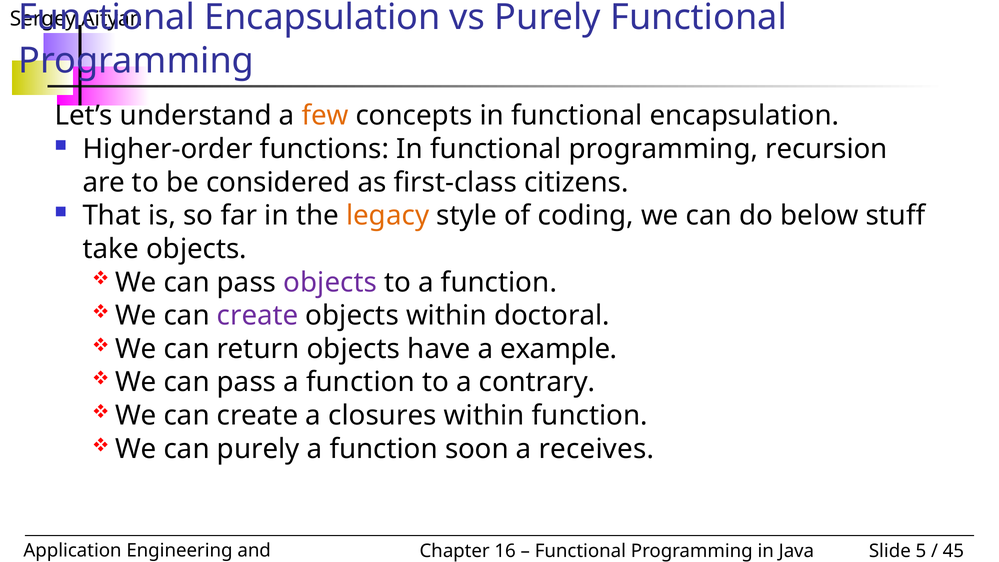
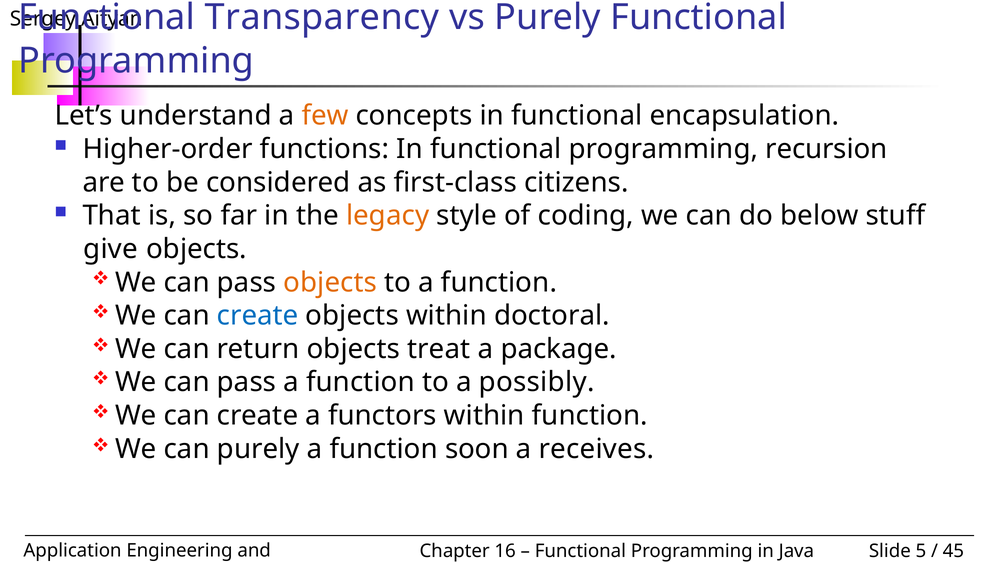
Encapsulation: Encapsulation -> Transparency (322, 17)
take: take -> give (111, 249)
objects colour: purple -> orange (330, 282)
create colour: purple -> blue (258, 316)
have: have -> treat (439, 349)
example: example -> package (559, 349)
contrary: contrary -> possibly (537, 382)
closures: closures -> functors (382, 416)
